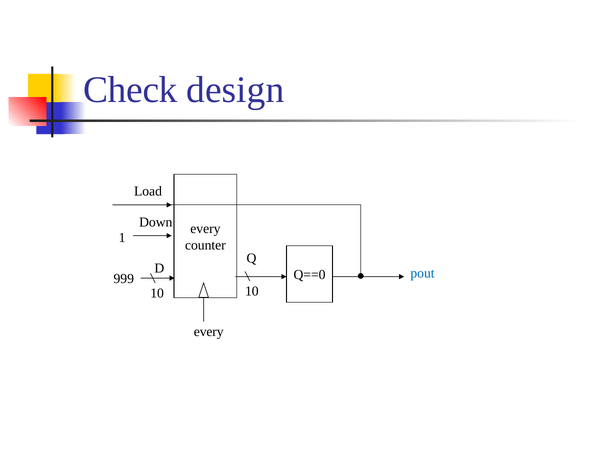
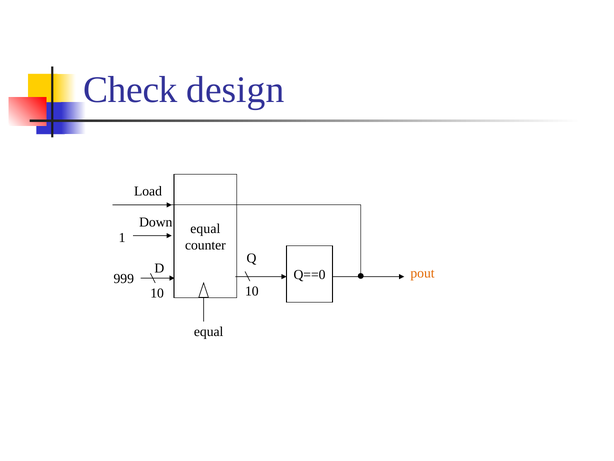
every: every -> equal (205, 228)
pout colour: blue -> orange (422, 273)
every: every -> equal (209, 332)
